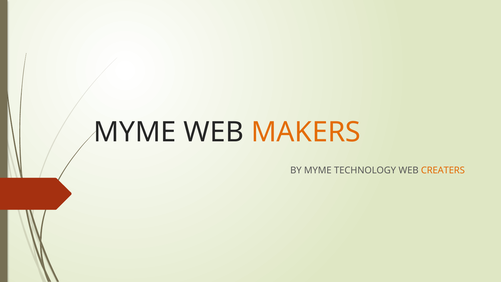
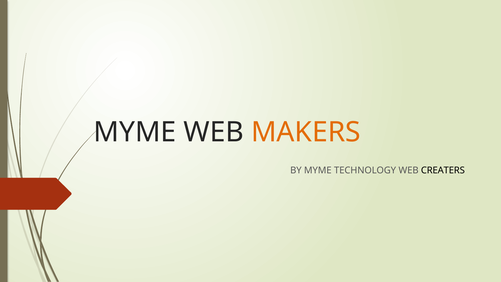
CREATERS colour: orange -> black (443, 170)
